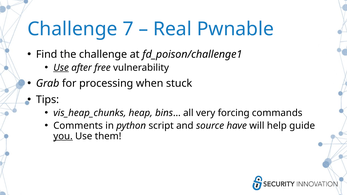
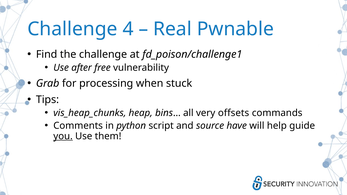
7: 7 -> 4 (128, 29)
Use underline: present -> none (61, 68)
forcing: forcing -> offsets (234, 113)
